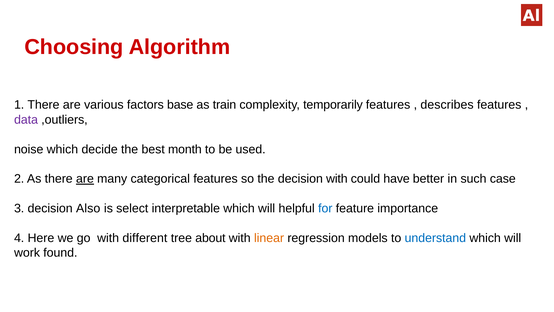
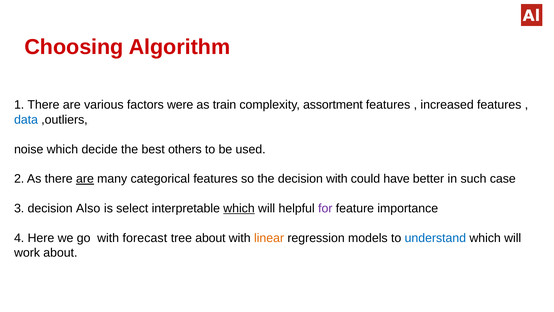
base: base -> were (180, 105)
temporarily: temporarily -> assortment (333, 105)
describes: describes -> increased (447, 105)
data colour: purple -> blue (26, 120)
month: month -> others (185, 149)
which underline: none -> present (239, 208)
for colour: blue -> purple (325, 208)
different: different -> forecast (145, 238)
work found: found -> about (60, 252)
